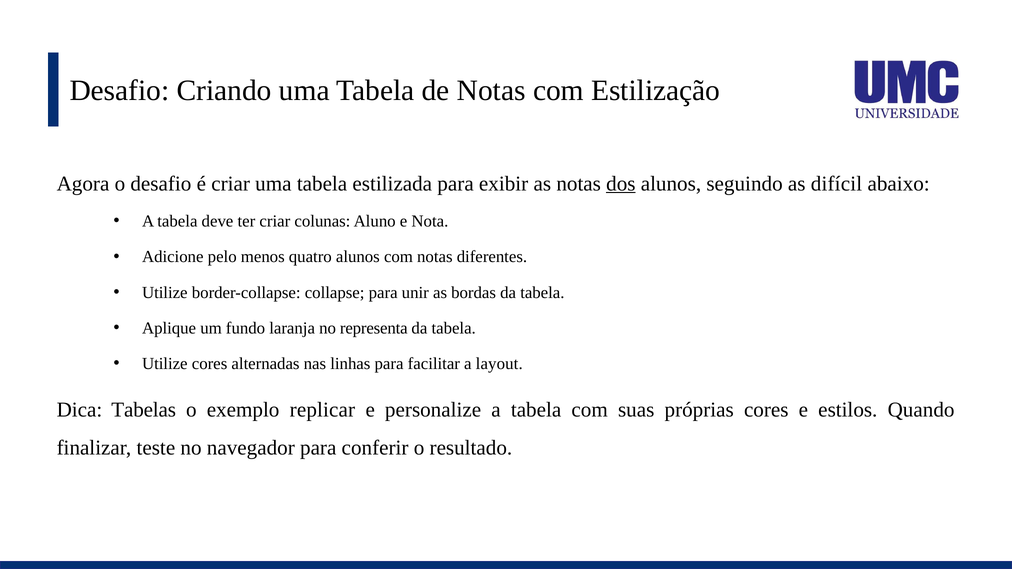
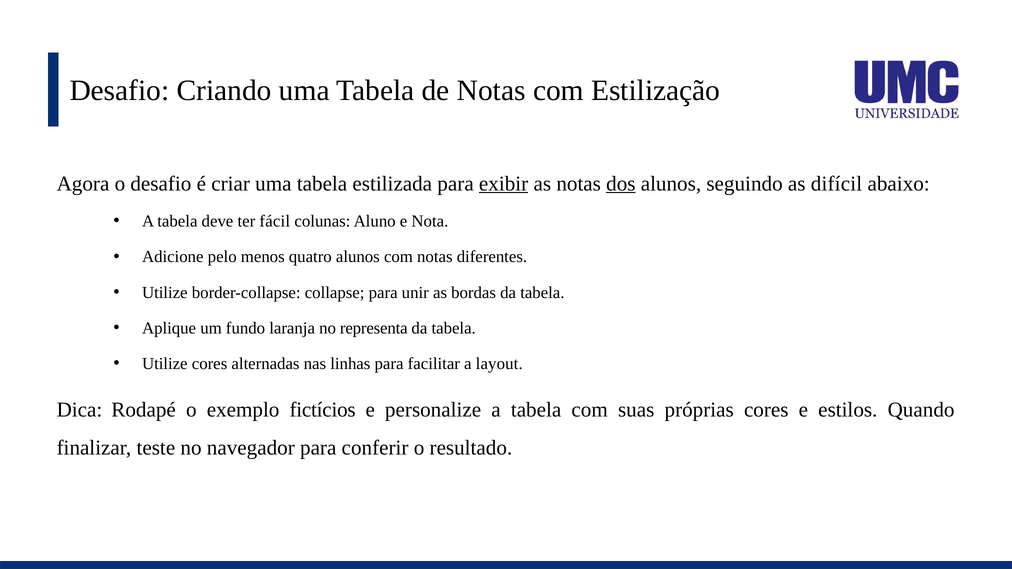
exibir underline: none -> present (504, 184)
ter criar: criar -> fácil (275, 221)
Tabelas: Tabelas -> Rodapé (144, 410)
replicar: replicar -> fictícios (323, 410)
